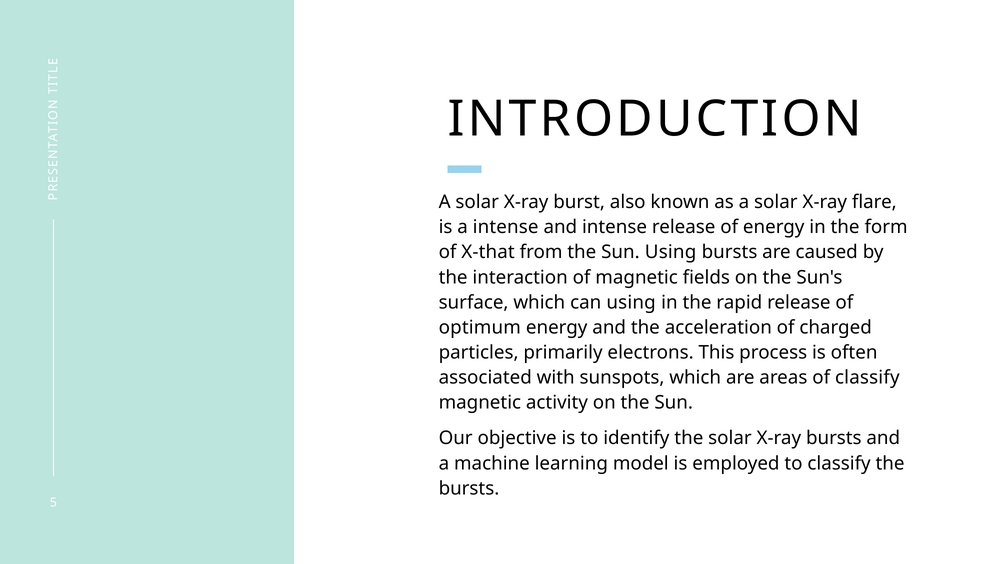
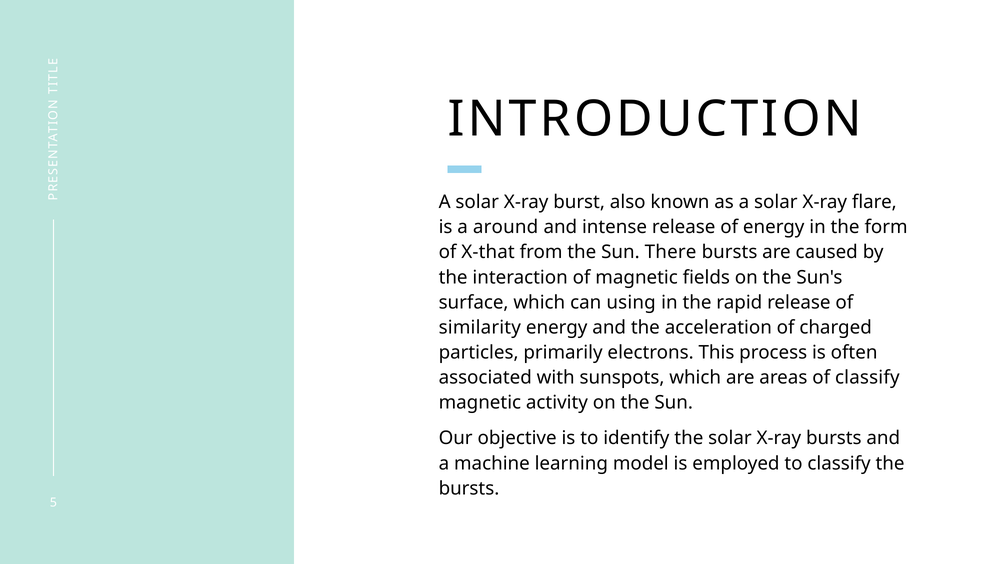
a intense: intense -> around (506, 227)
Sun Using: Using -> There (671, 252)
optimum: optimum -> similarity (480, 327)
